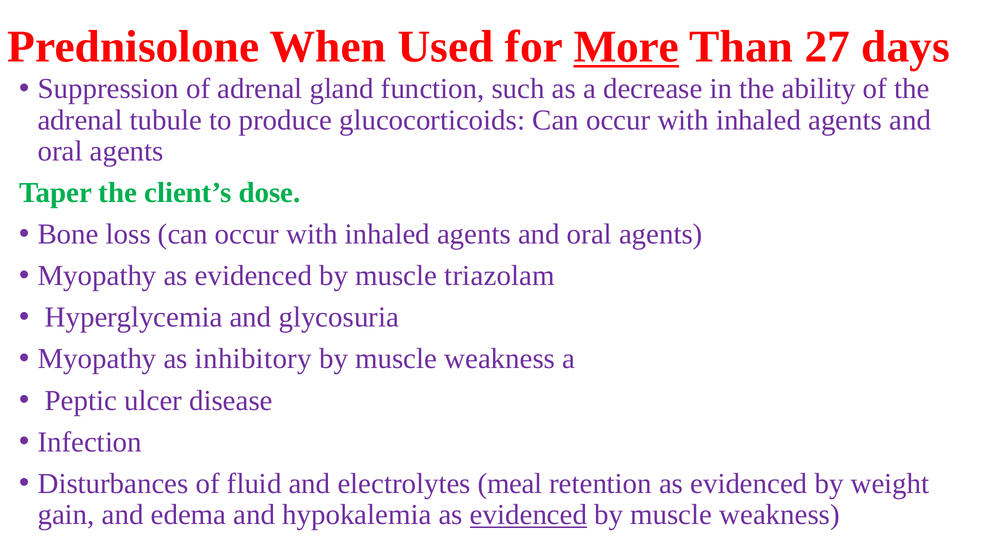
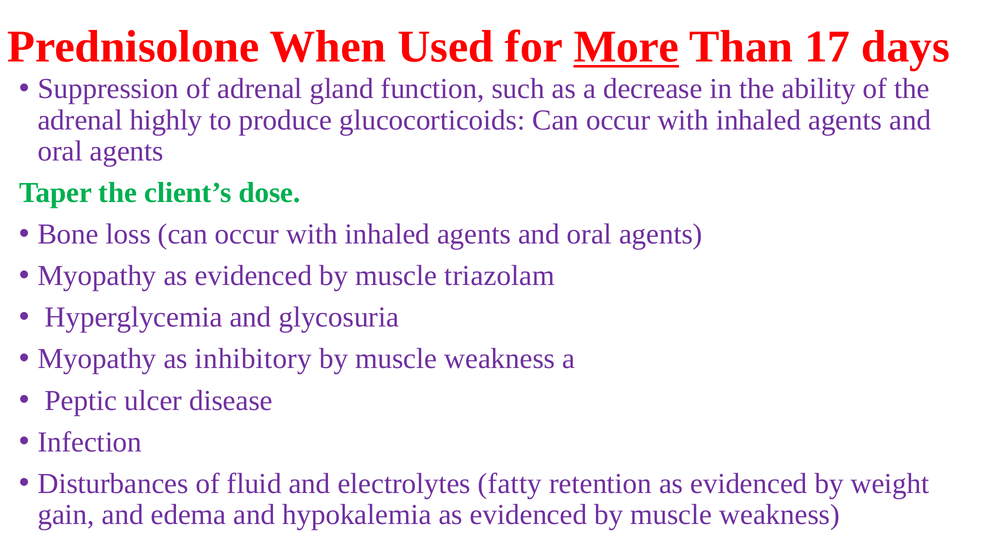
27: 27 -> 17 (827, 47)
tubule: tubule -> highly (166, 120)
meal: meal -> fatty (510, 484)
evidenced underline: present -> none (529, 515)
